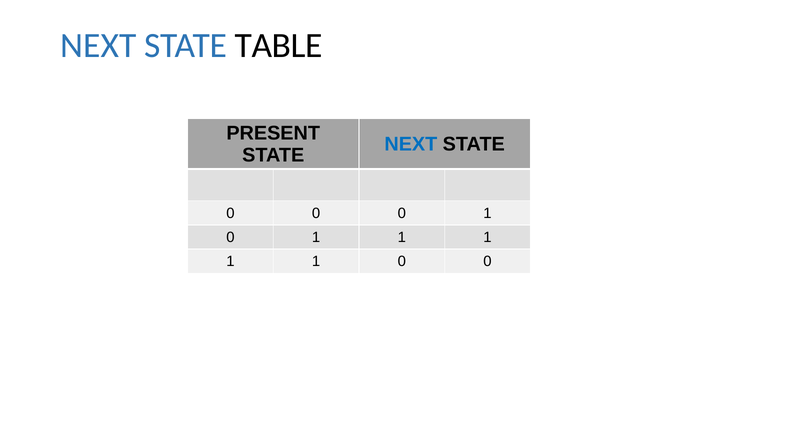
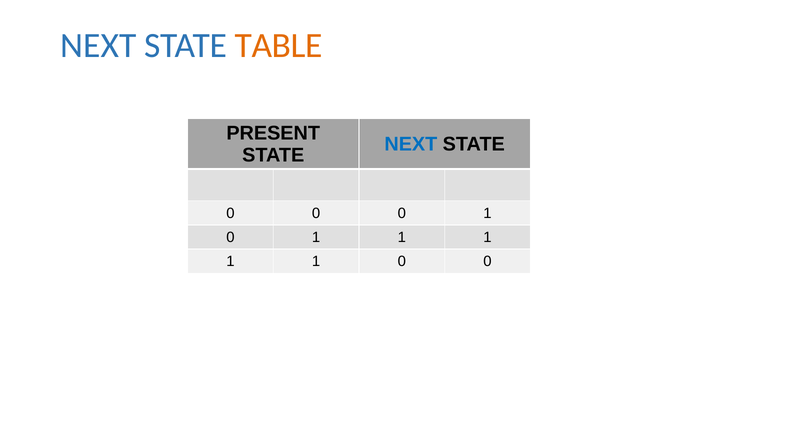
TABLE colour: black -> orange (279, 46)
